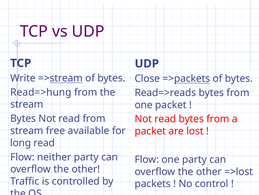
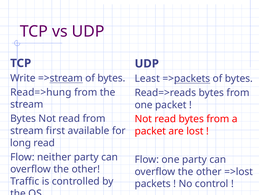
Close: Close -> Least (147, 78)
free: free -> first (56, 130)
